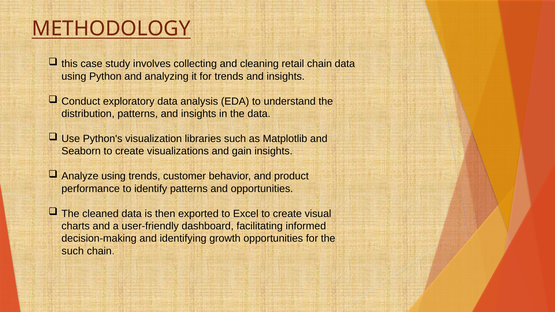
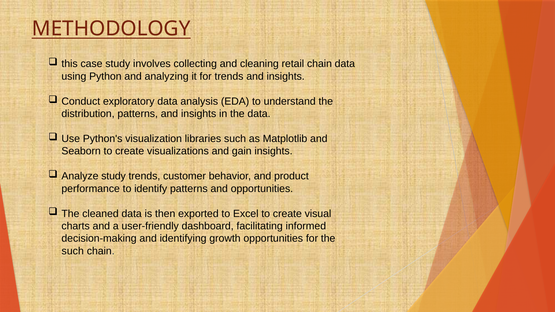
Analyze using: using -> study (114, 176)
